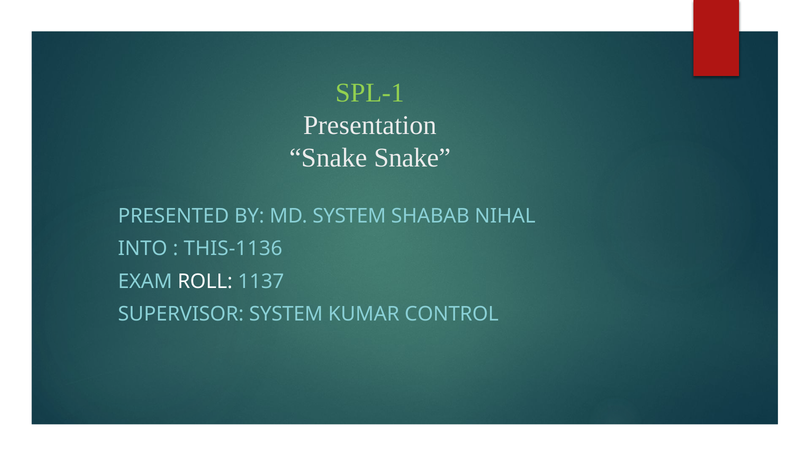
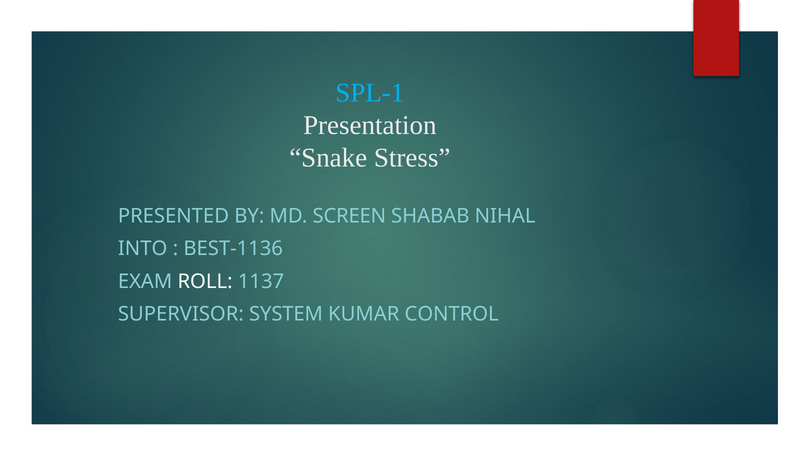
SPL-1 colour: light green -> light blue (370, 93)
Snake Snake: Snake -> Stress (412, 158)
MD SYSTEM: SYSTEM -> SCREEN (349, 216)
THIS-1136: THIS-1136 -> BEST-1136 (233, 249)
